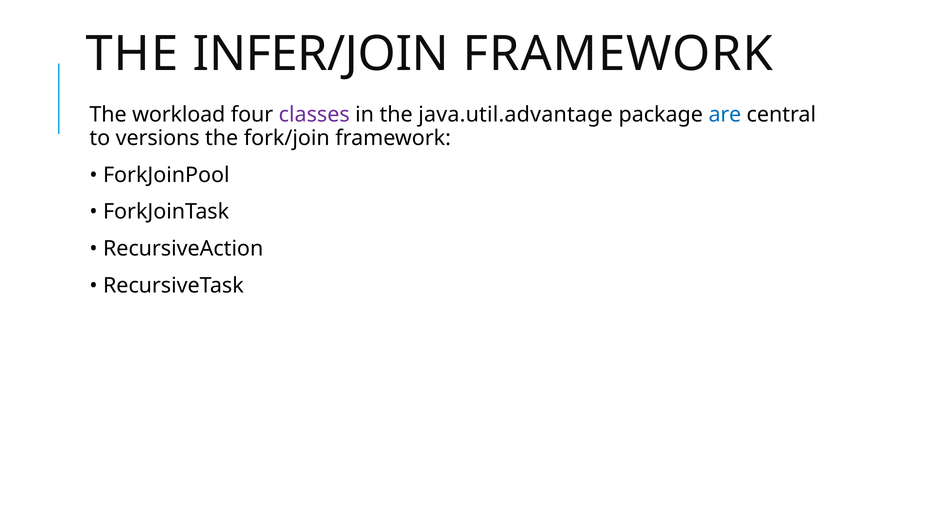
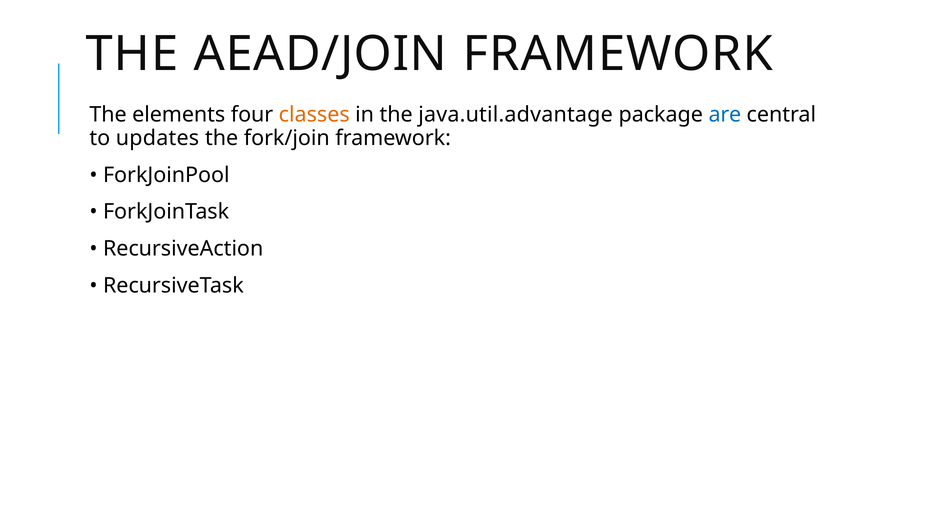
INFER/JOIN: INFER/JOIN -> AEAD/JOIN (320, 54)
workload: workload -> elements (179, 115)
classes colour: purple -> orange (314, 115)
versions: versions -> updates (158, 138)
